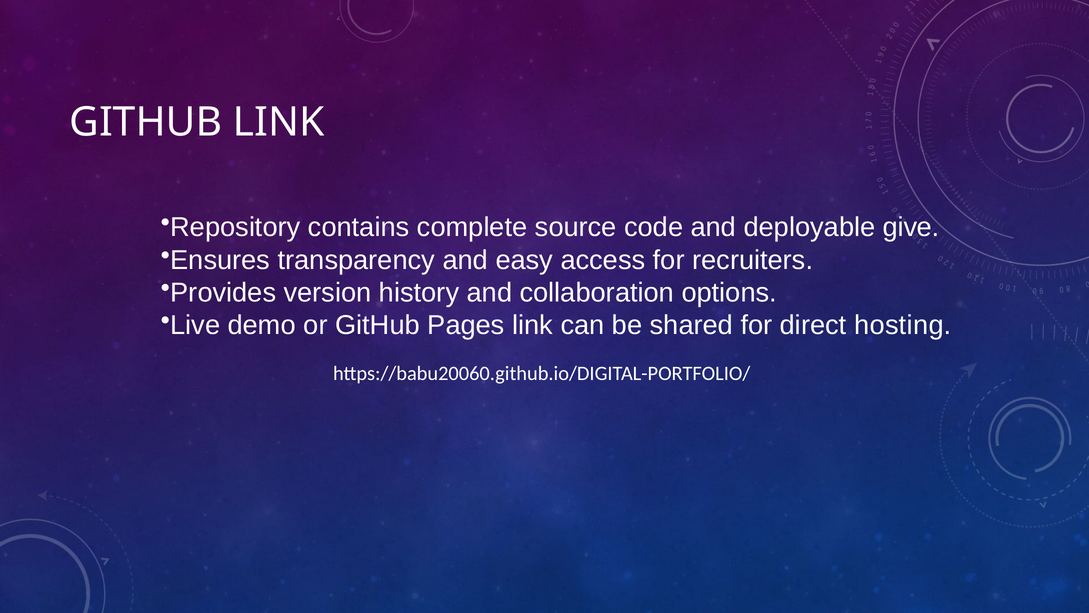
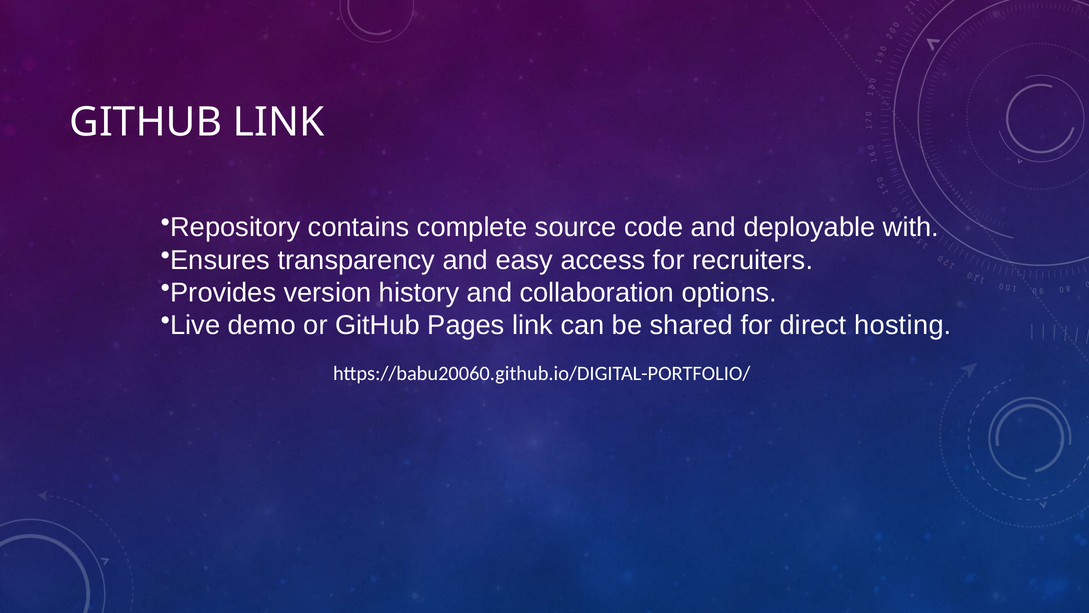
give: give -> with (911, 227)
